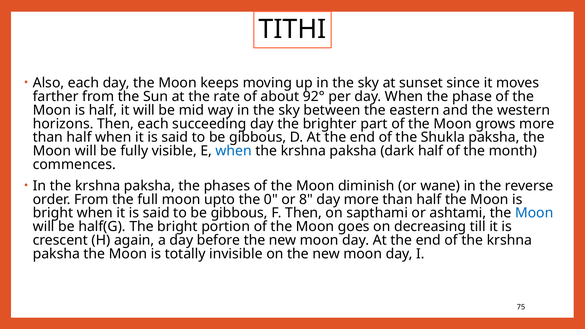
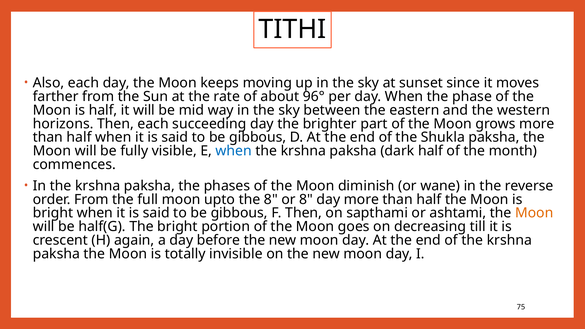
92°: 92° -> 96° (314, 97)
the 0: 0 -> 8 (271, 199)
Moon colour: blue -> orange (534, 213)
